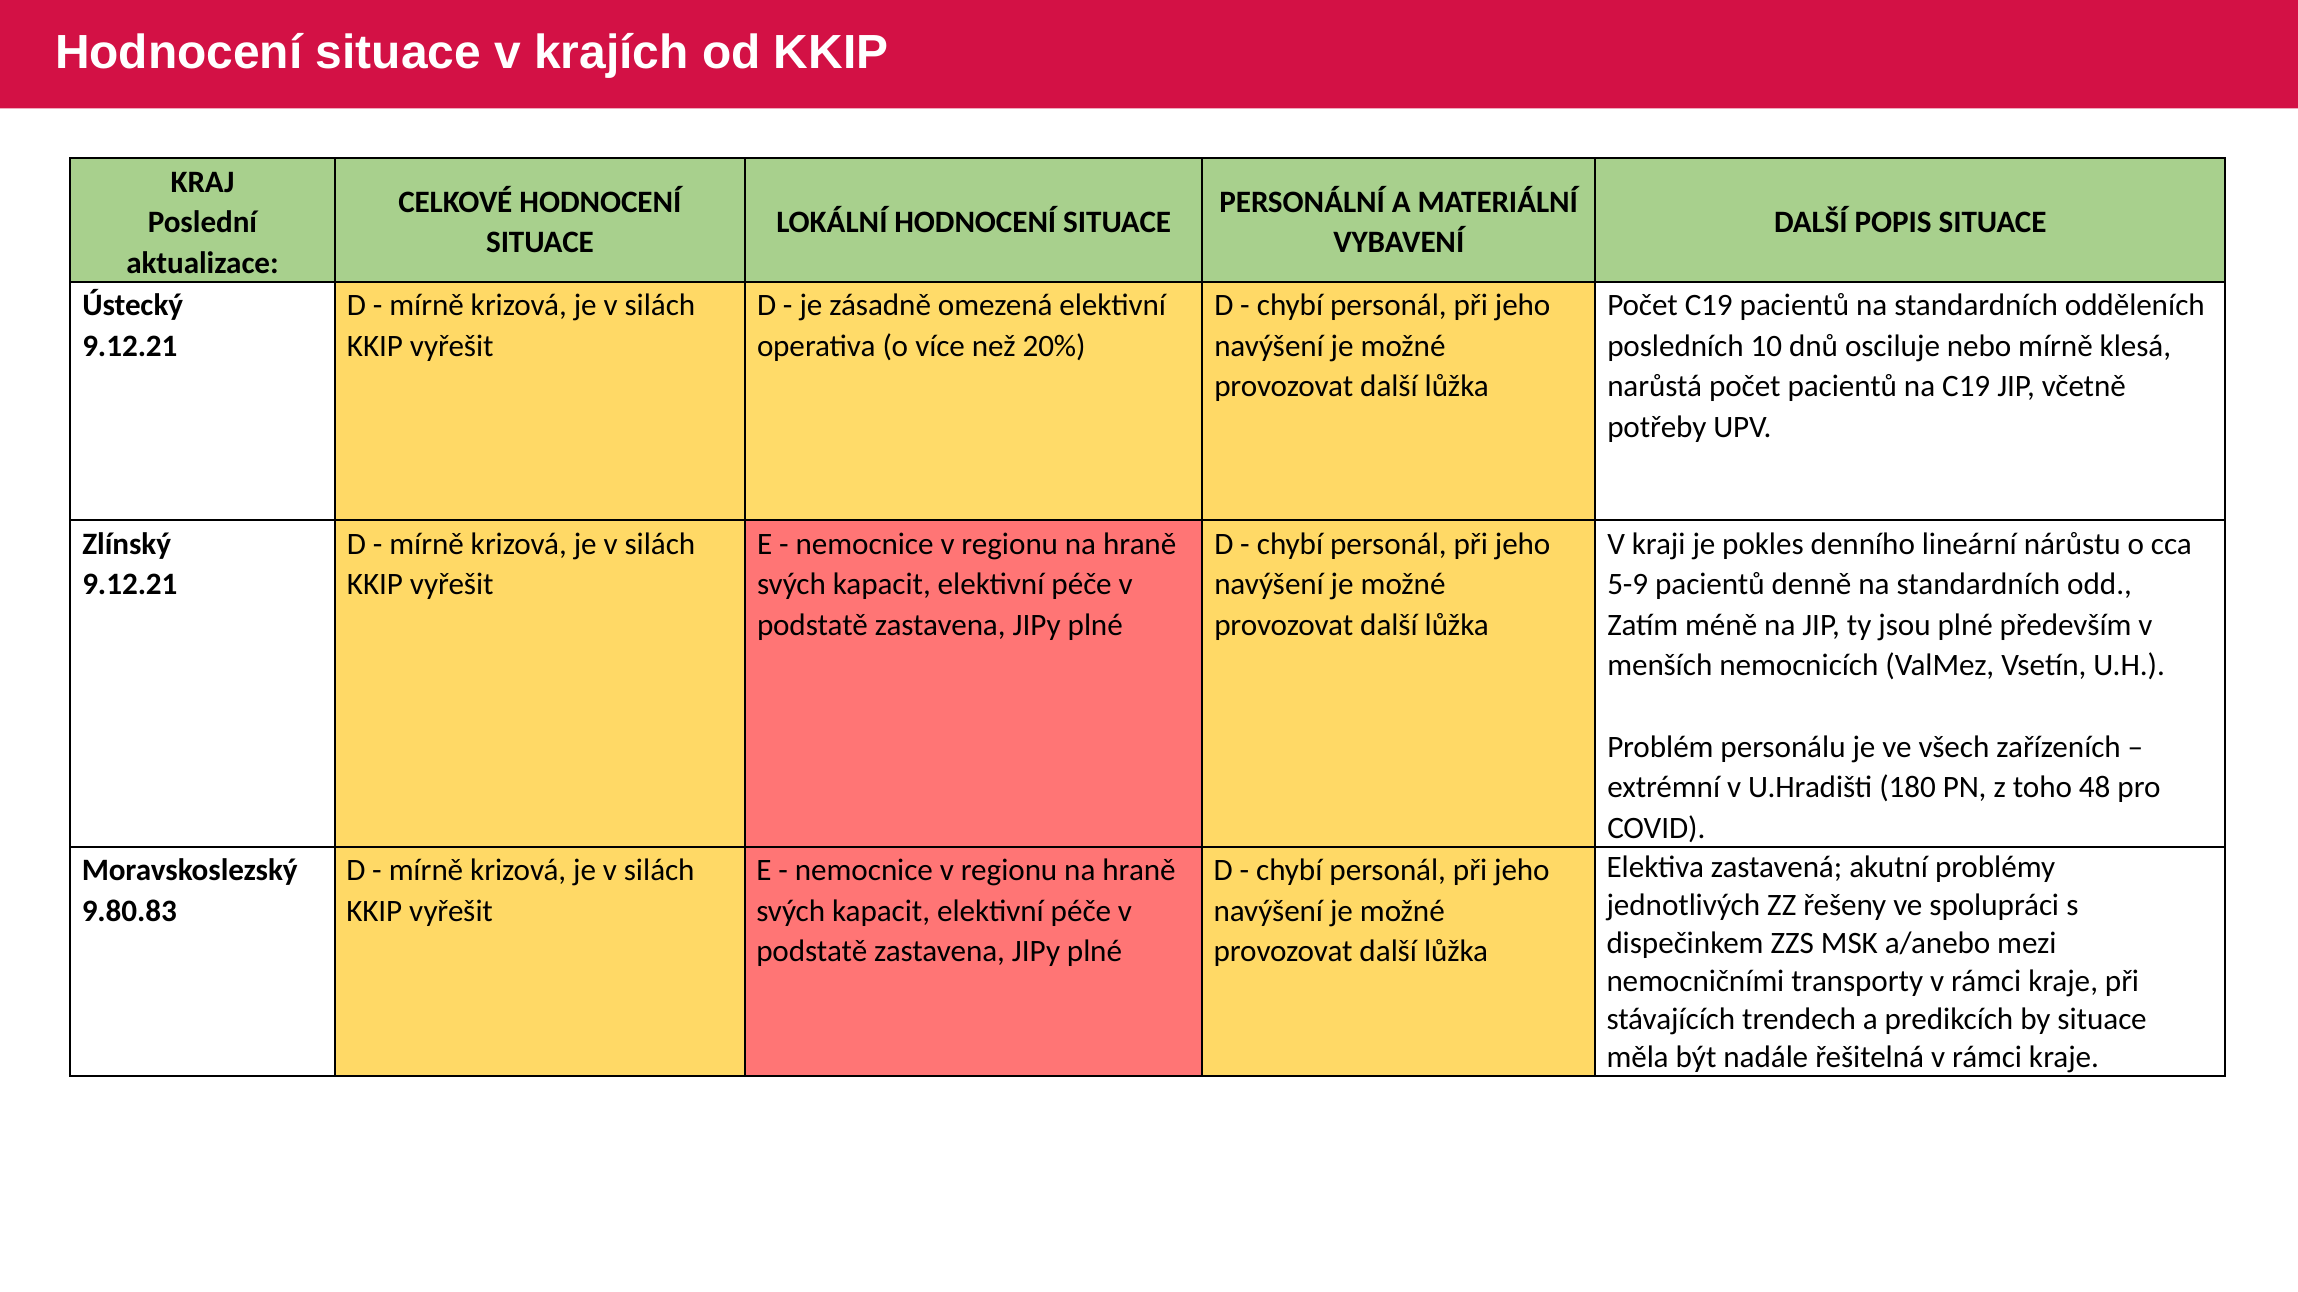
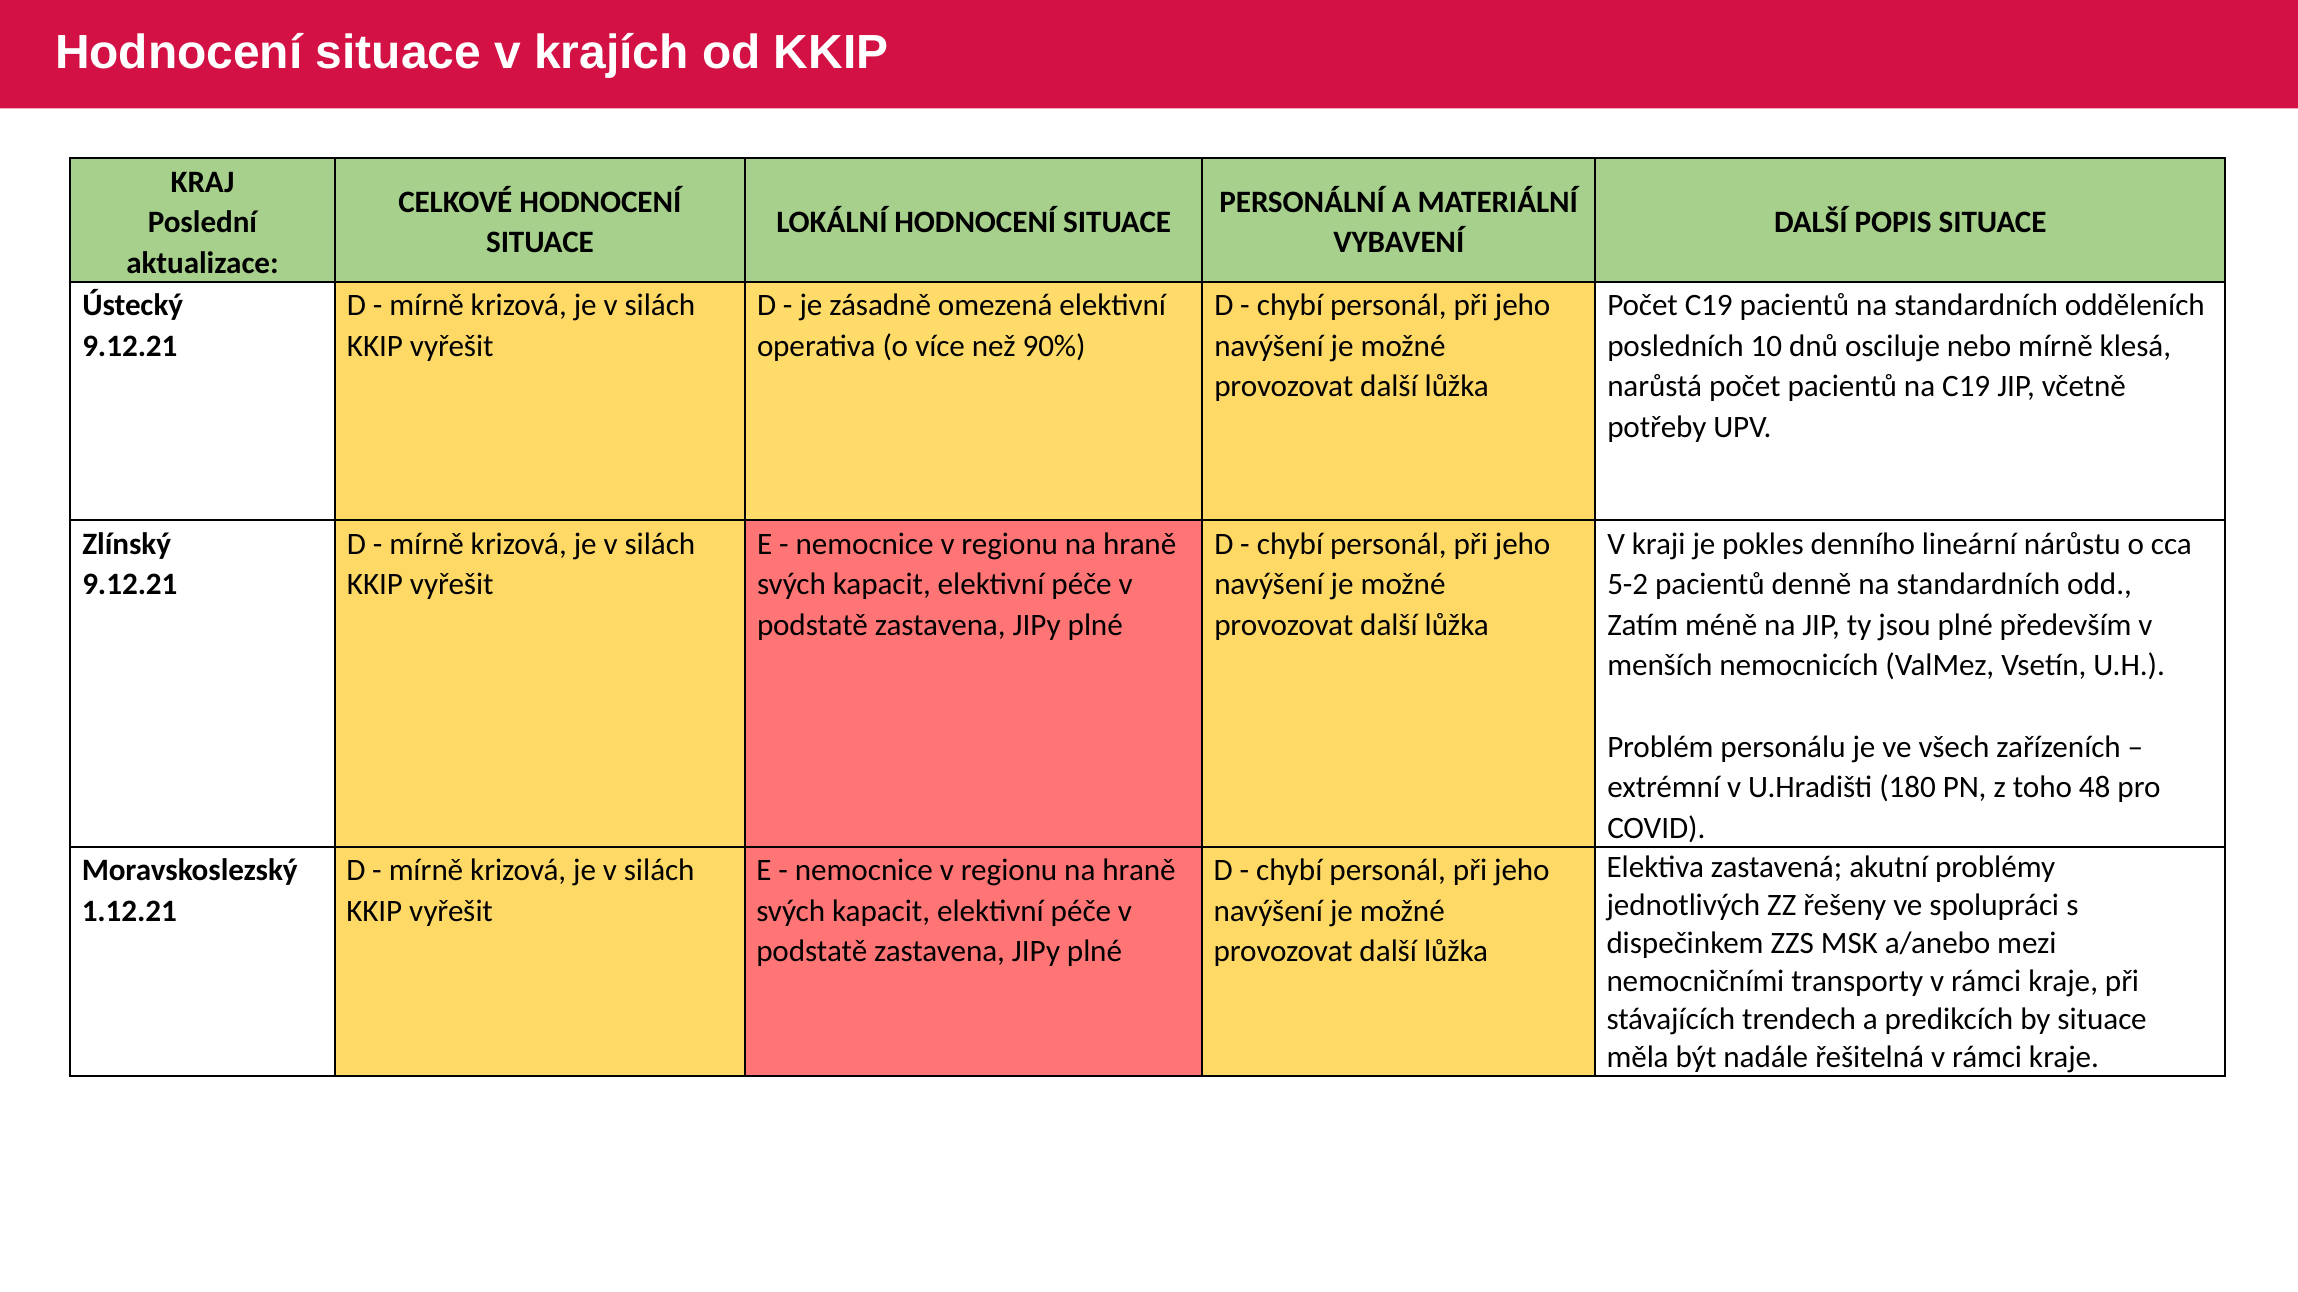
20%: 20% -> 90% (1054, 346)
5-9: 5-9 -> 5-2 (1628, 585)
9.80.83: 9.80.83 -> 1.12.21 (129, 911)
